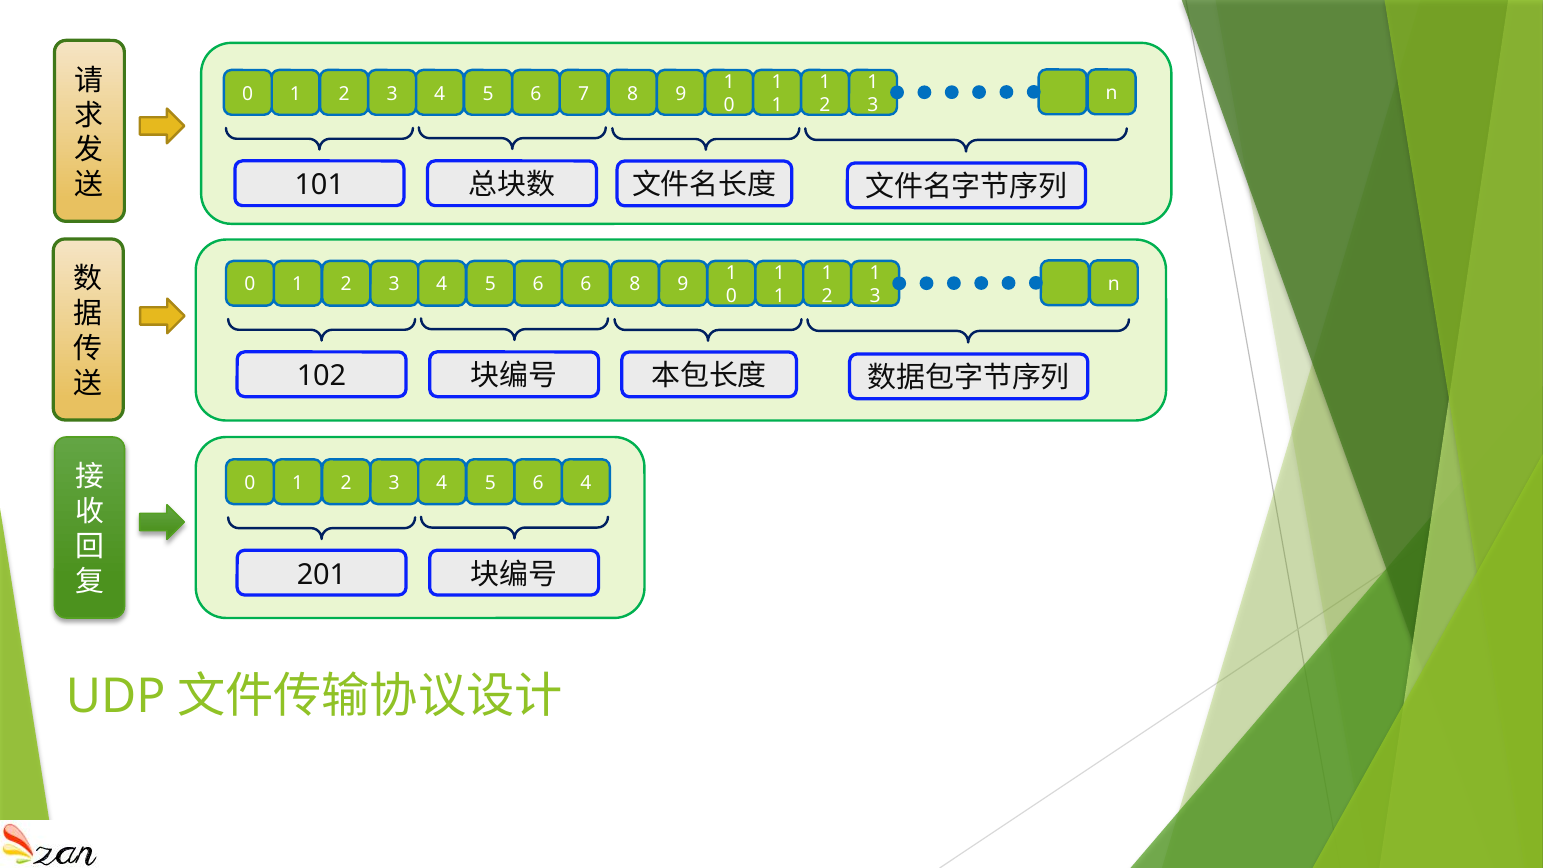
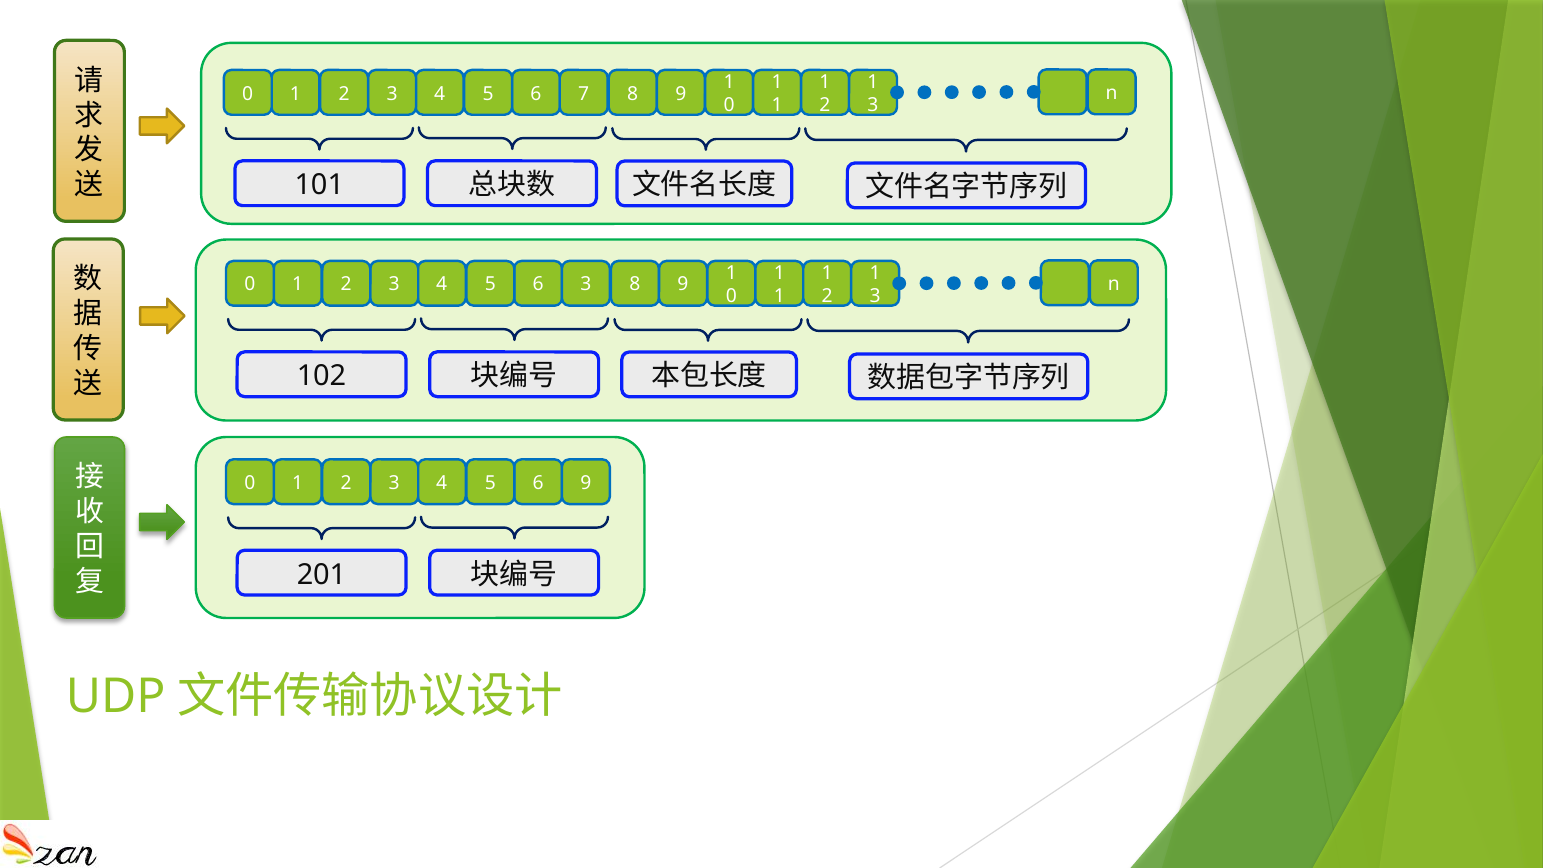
6: 6 -> 3 (586, 285)
1 4: 4 -> 9 (586, 483)
